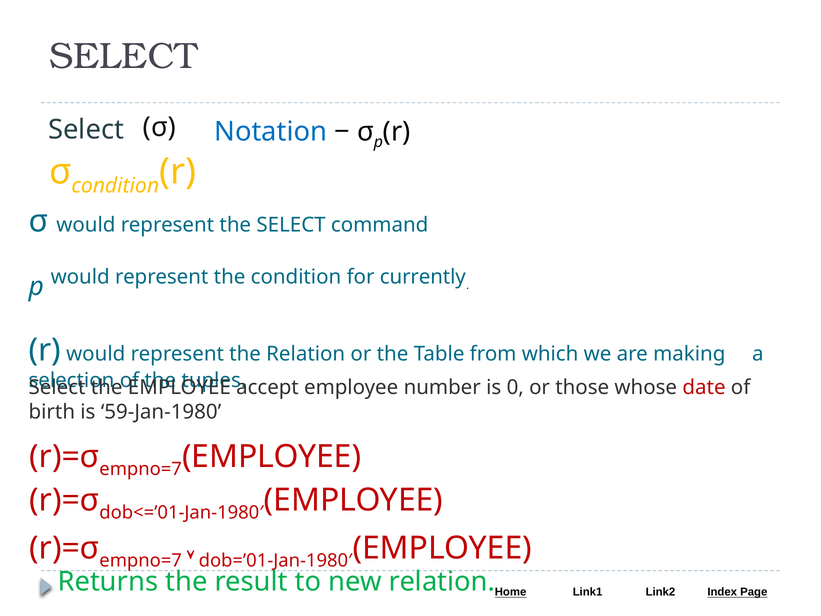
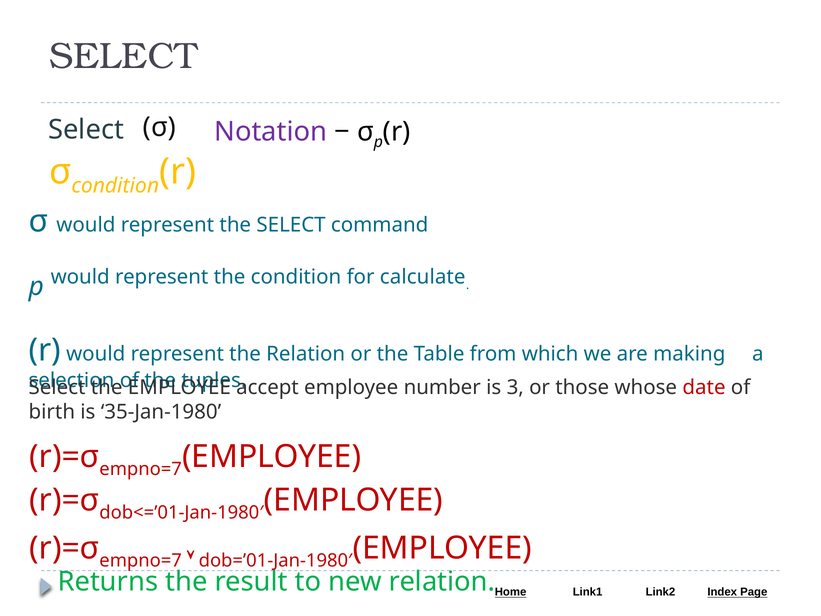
Notation colour: blue -> purple (271, 131)
currently: currently -> calculate (423, 277)
0: 0 -> 3 (515, 387)
59-Jan-1980: 59-Jan-1980 -> 35-Jan-1980 (161, 412)
